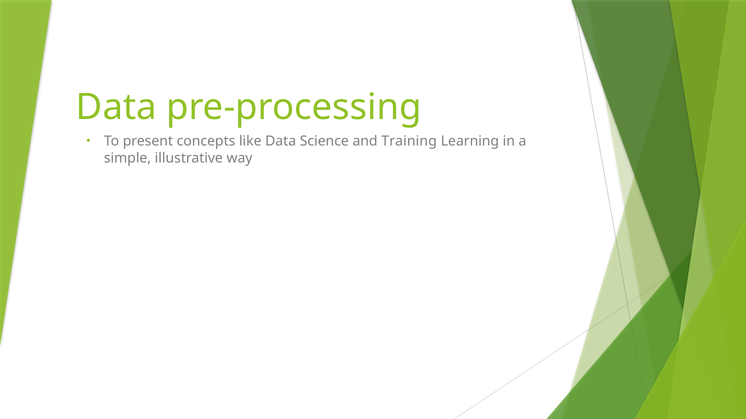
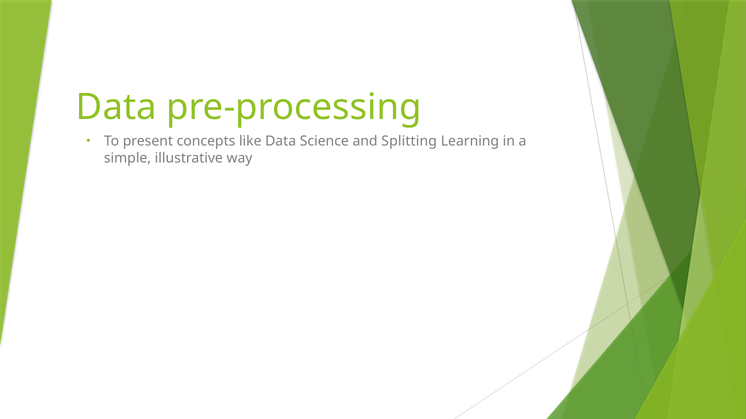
Training: Training -> Splitting (409, 141)
